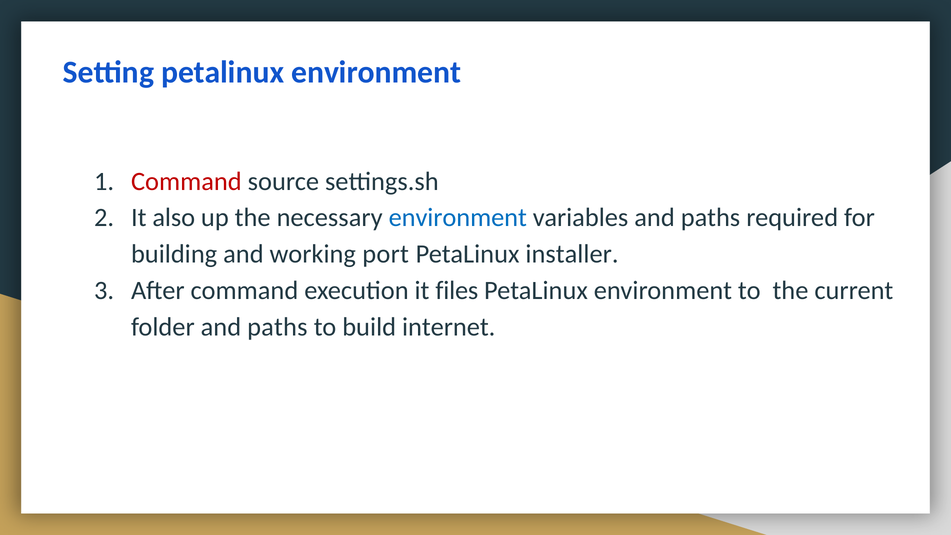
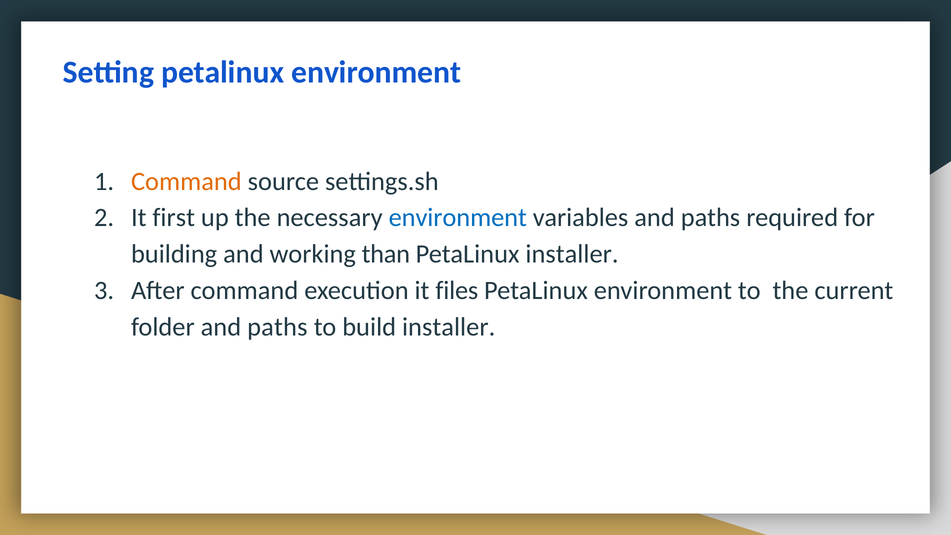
Command colour: red -> orange (186, 181)
also: also -> first (174, 218)
port: port -> than (386, 254)
build internet: internet -> installer (449, 327)
